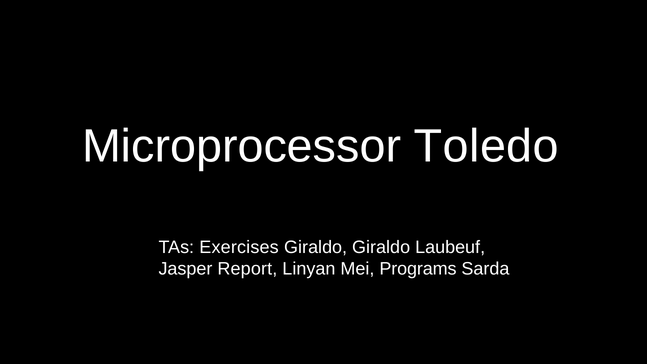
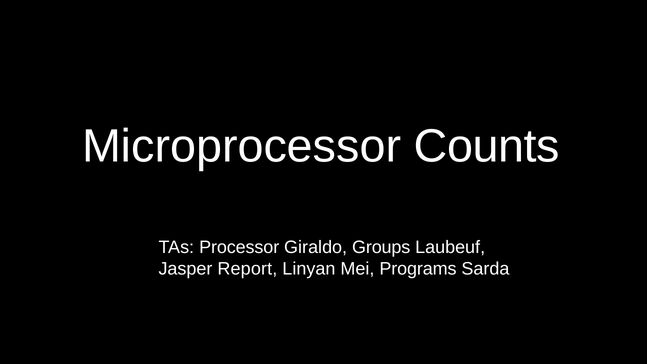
Toledo: Toledo -> Counts (487, 146)
Exercises: Exercises -> Processor (239, 247)
Giraldo Giraldo: Giraldo -> Groups (381, 247)
